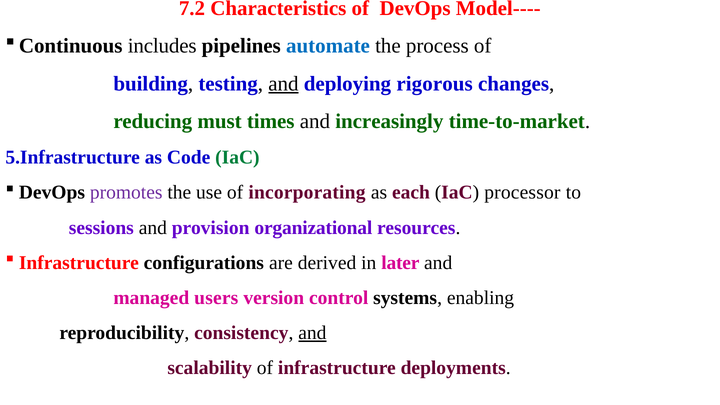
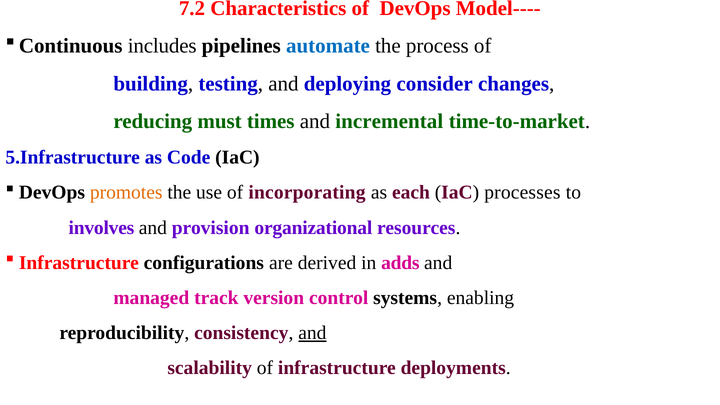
and underline: present -> none (283, 84)
rigorous: rigorous -> consider (435, 84)
increasingly: increasingly -> incremental (389, 122)
IaC colour: green -> black (237, 157)
promotes colour: purple -> orange (126, 193)
processor: processor -> processes (522, 193)
sessions: sessions -> involves (101, 228)
later: later -> adds (400, 263)
users: users -> track (216, 298)
